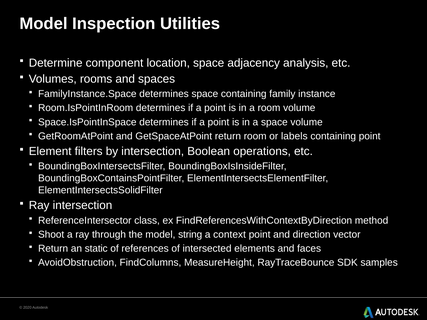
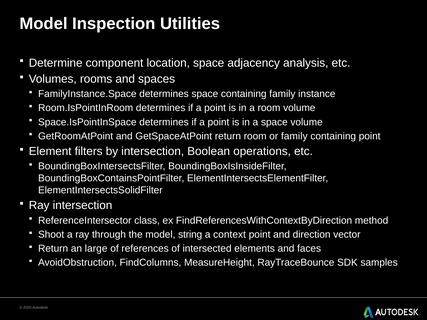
or labels: labels -> family (294, 136)
static: static -> large (96, 249)
